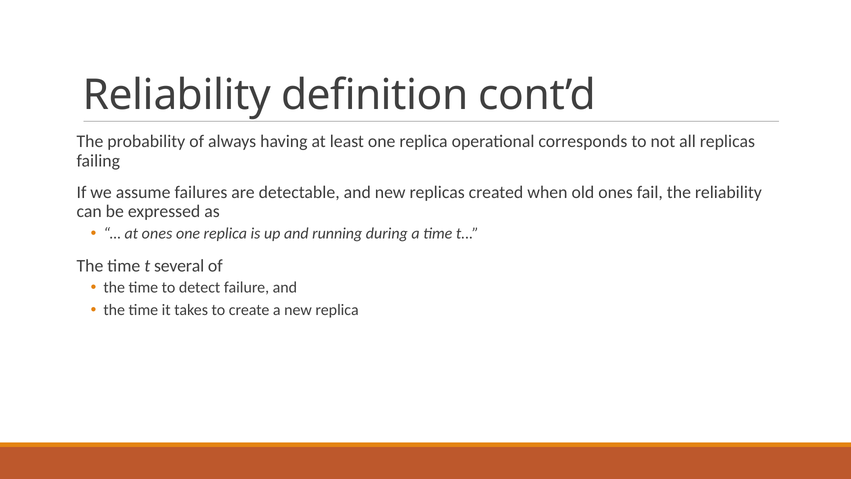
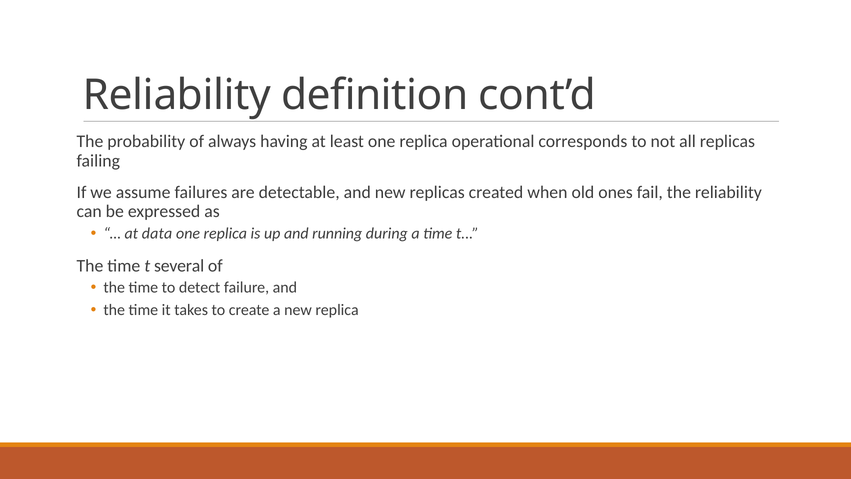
at ones: ones -> data (157, 233)
